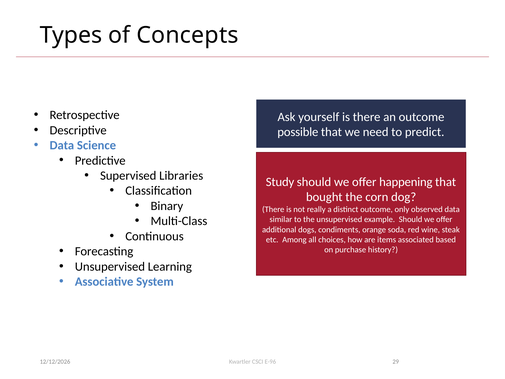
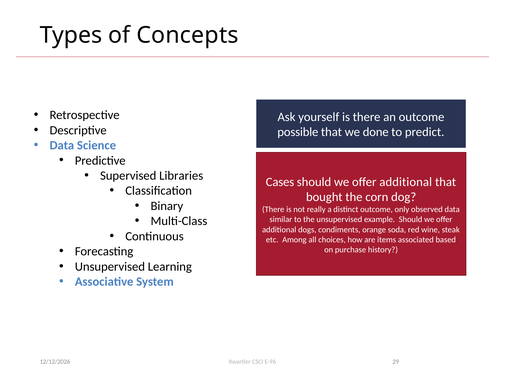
need: need -> done (376, 132)
Study: Study -> Cases (280, 182)
happening: happening -> additional (406, 182)
